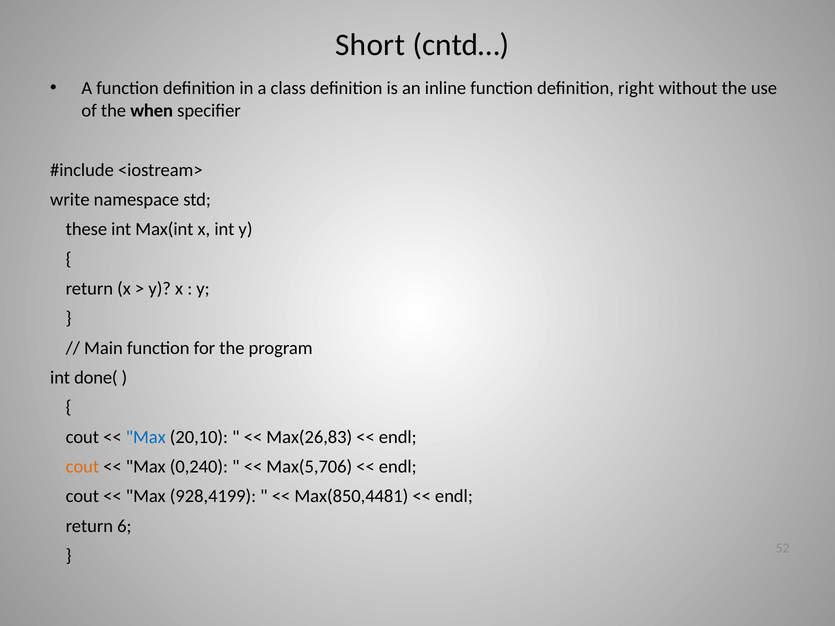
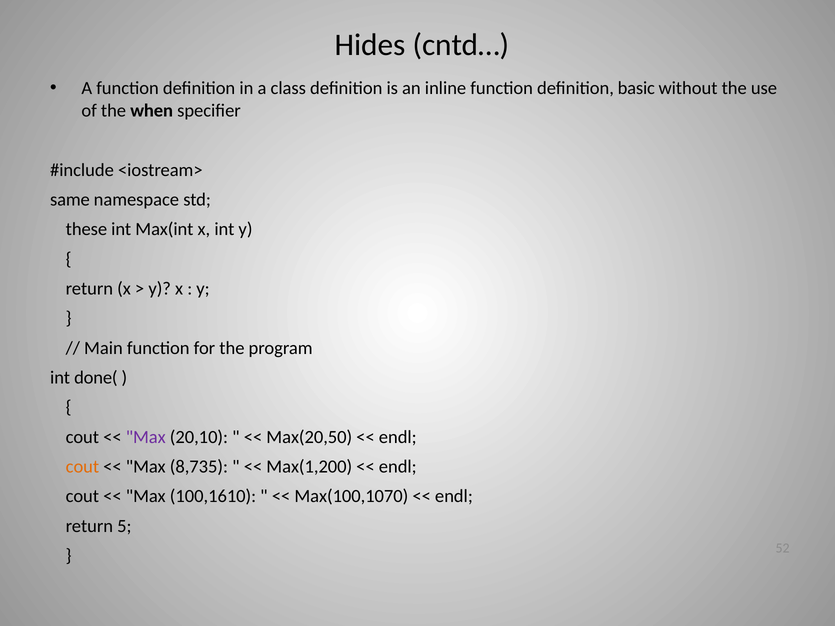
Short: Short -> Hides (370, 45)
right: right -> basic (636, 88)
write: write -> same (70, 200)
Max colour: blue -> purple (146, 437)
Max(26,83: Max(26,83 -> Max(20,50 (309, 437)
0,240: 0,240 -> 8,735 (199, 467)
Max(5,706: Max(5,706 -> Max(1,200 (309, 467)
928,4199: 928,4199 -> 100,1610 (213, 497)
Max(850,4481: Max(850,4481 -> Max(100,1070 (351, 497)
6: 6 -> 5 (124, 526)
